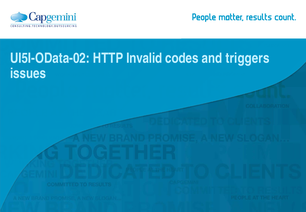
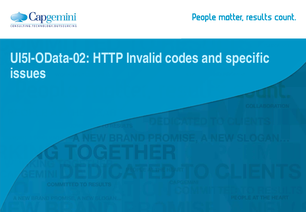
triggers: triggers -> specific (248, 58)
